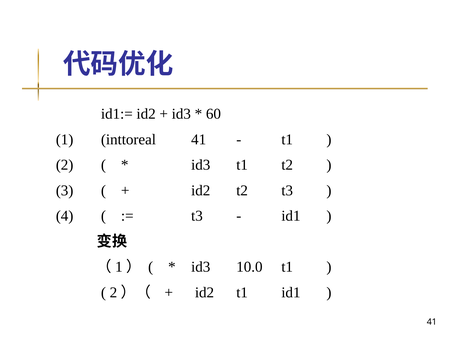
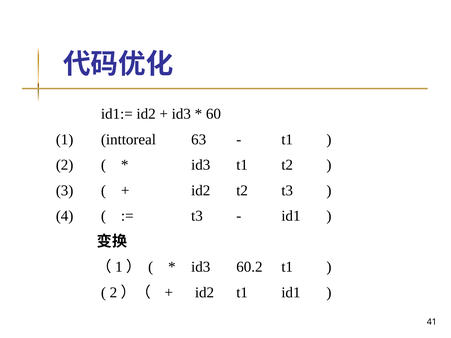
inttoreal 41: 41 -> 63 (199, 139)
10.0: 10.0 -> 60.2 (249, 267)
